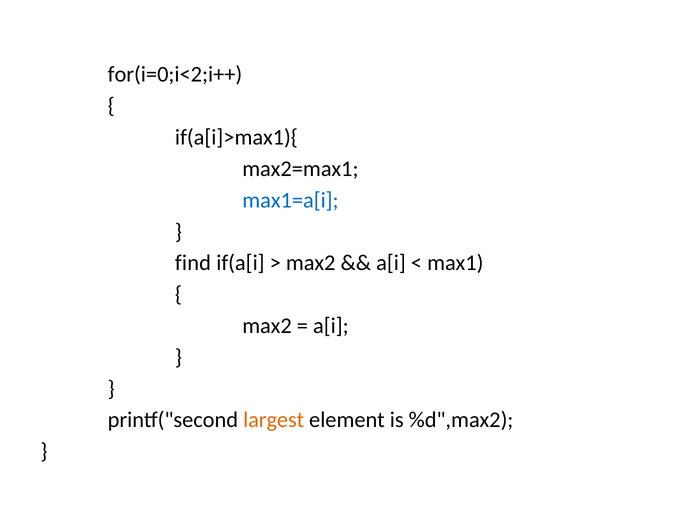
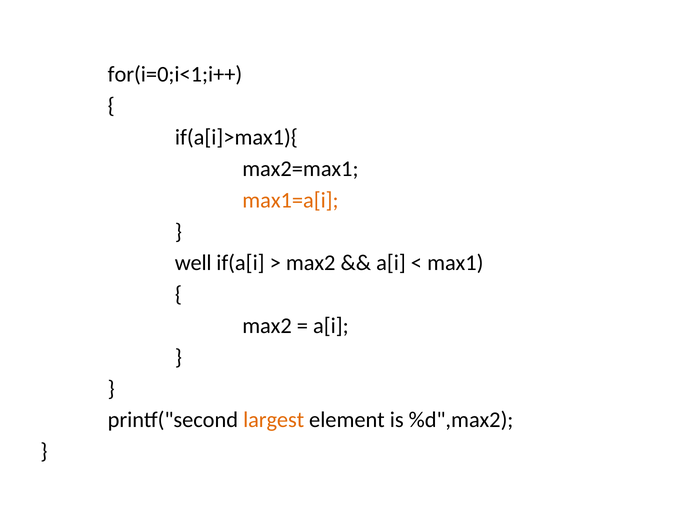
for(i=0;i<2;i++: for(i=0;i<2;i++ -> for(i=0;i<1;i++ (175, 74)
max1=a[i colour: blue -> orange (290, 200)
find: find -> well (193, 263)
